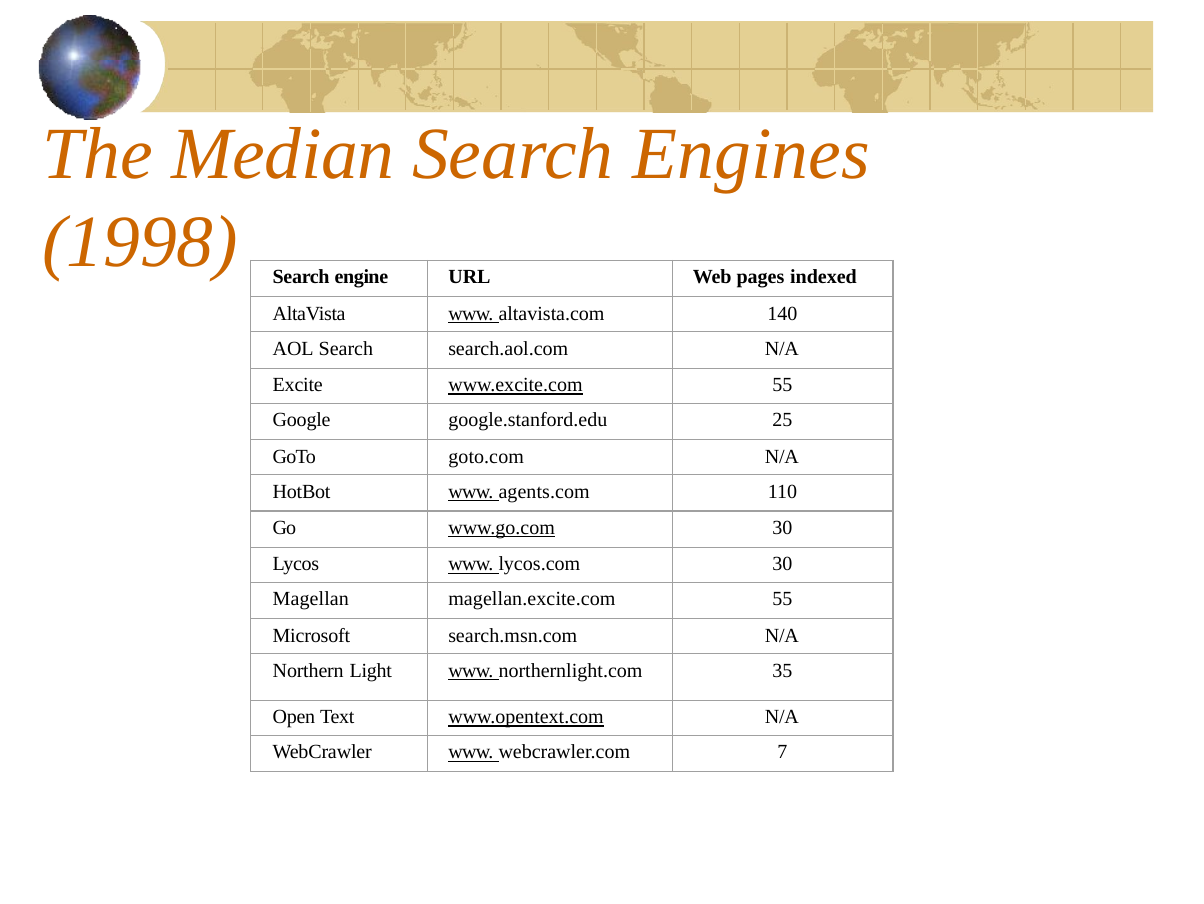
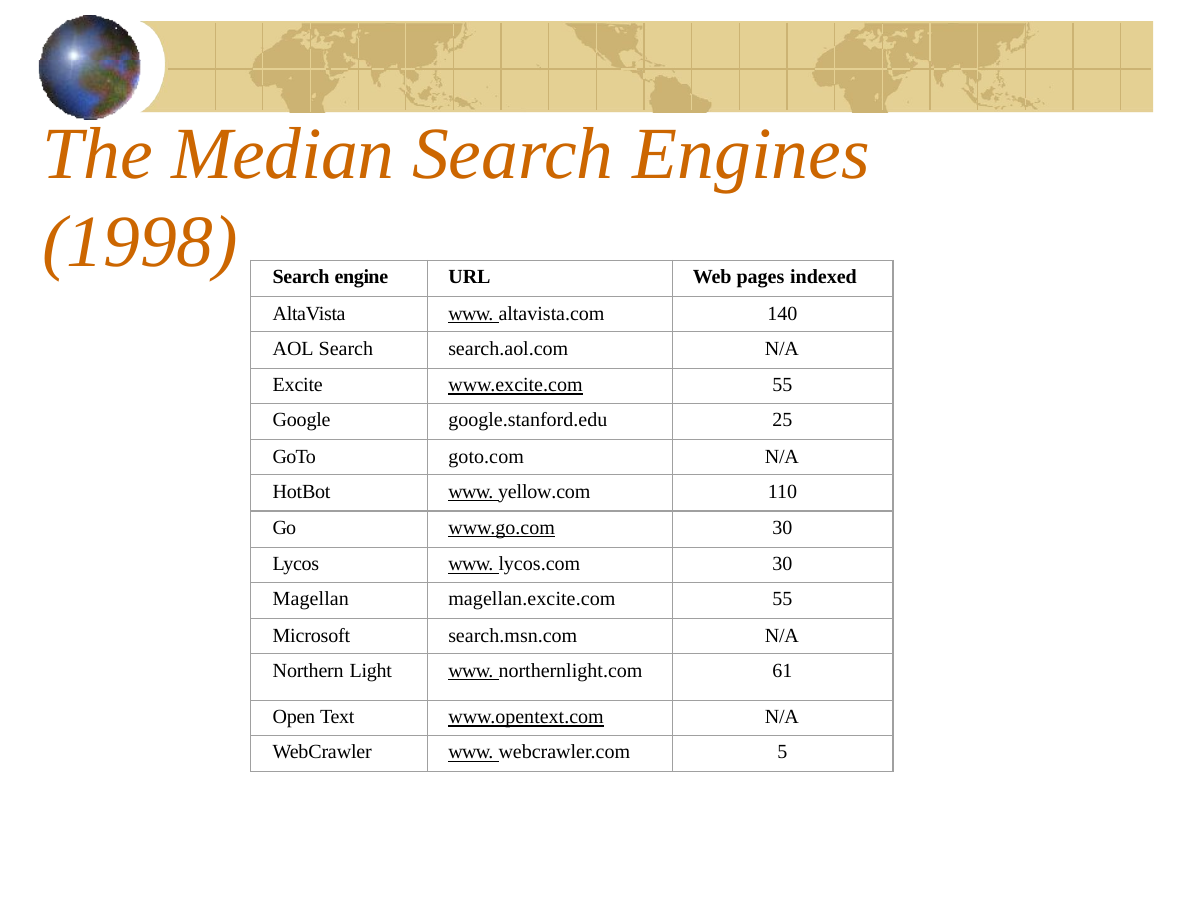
agents.com: agents.com -> yellow.com (544, 491)
35: 35 -> 61 (782, 671)
7: 7 -> 5 (782, 752)
